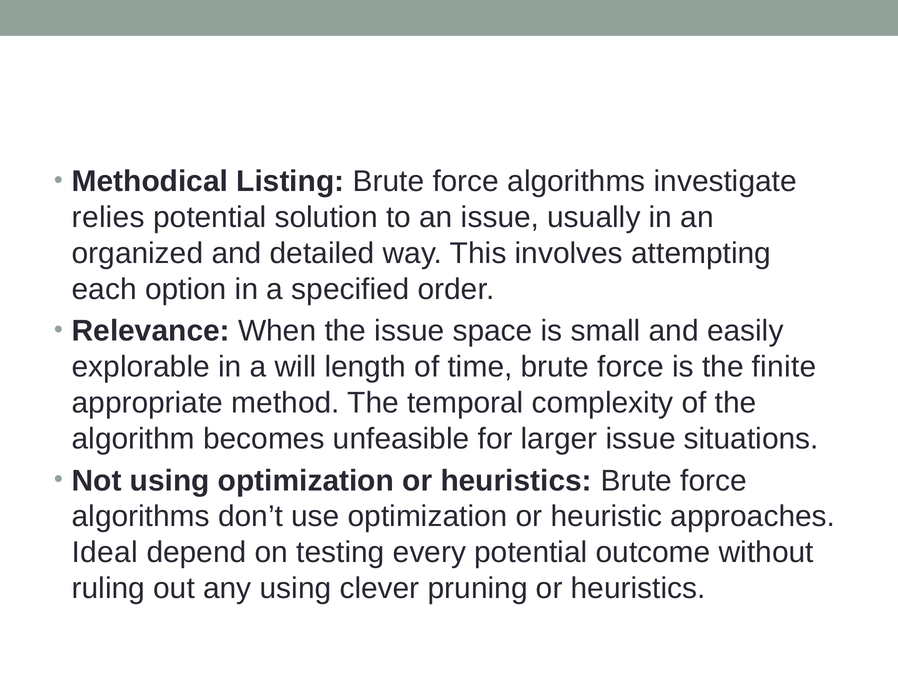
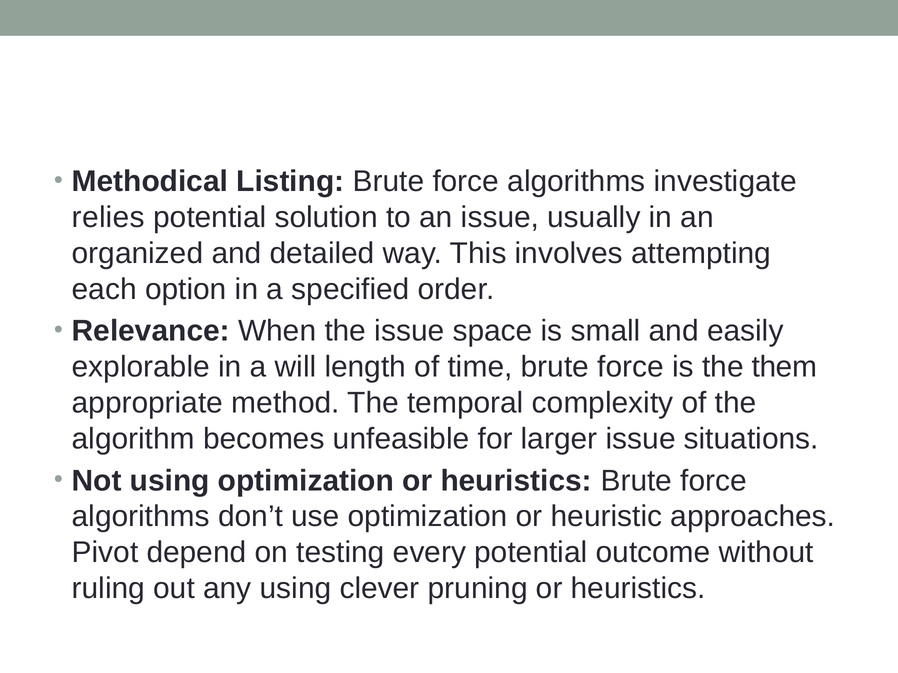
finite: finite -> them (784, 367)
Ideal: Ideal -> Pivot (105, 553)
